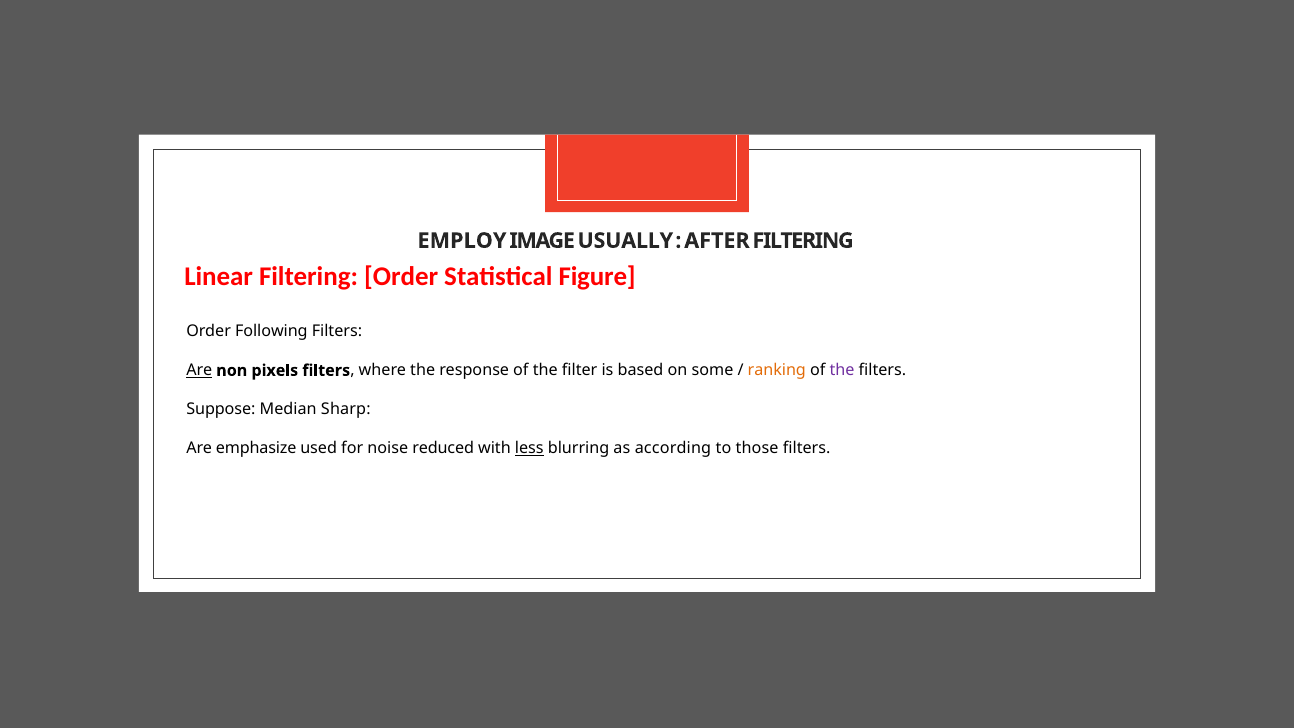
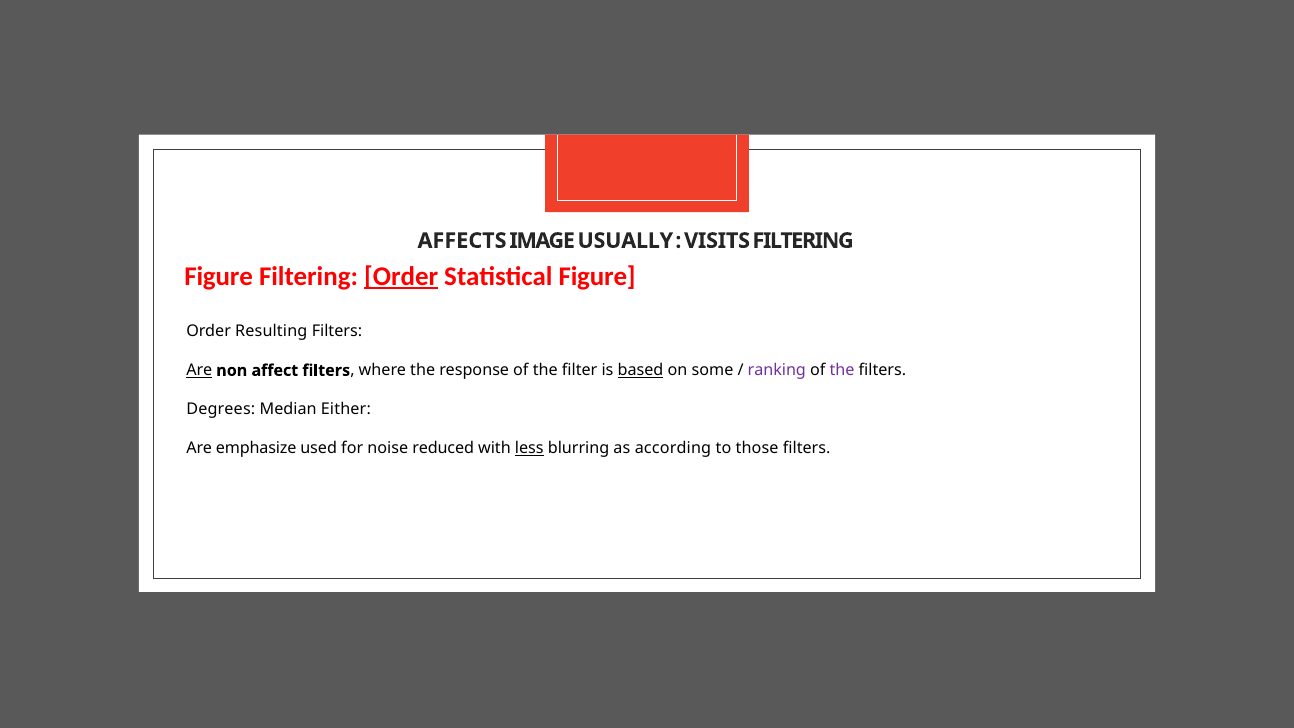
EMPLOY: EMPLOY -> AFFECTS (462, 241)
AFTER: AFTER -> VISITS (717, 241)
Linear: Linear -> Figure (219, 276)
Order underline: none -> present (401, 276)
Following: Following -> Resulting (271, 332)
pixels: pixels -> affect (275, 370)
based underline: none -> present (640, 370)
ranking colour: orange -> purple (777, 370)
Suppose: Suppose -> Degrees (221, 409)
Sharp: Sharp -> Either (346, 409)
